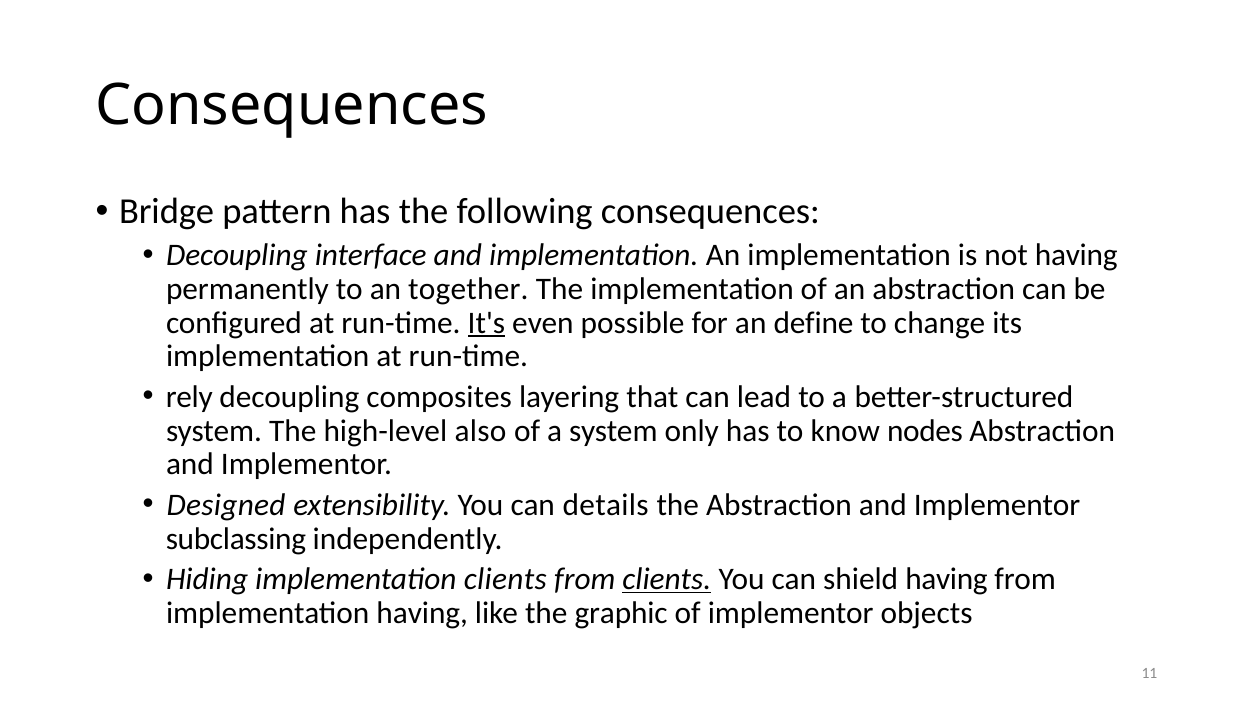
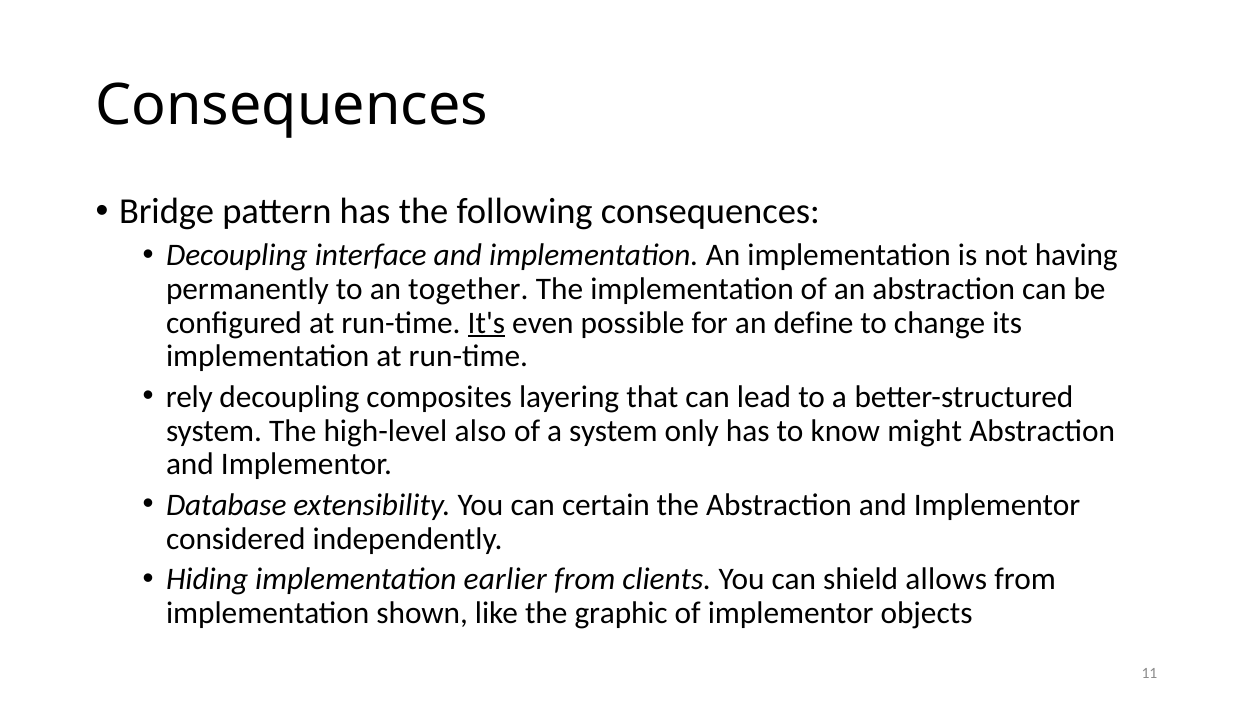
nodes: nodes -> might (925, 431)
Designed: Designed -> Database (226, 505)
details: details -> certain (606, 505)
subclassing: subclassing -> considered (236, 539)
implementation clients: clients -> earlier (505, 579)
clients underline: present -> none (667, 579)
shield having: having -> allows (946, 579)
implementation having: having -> shown (422, 613)
